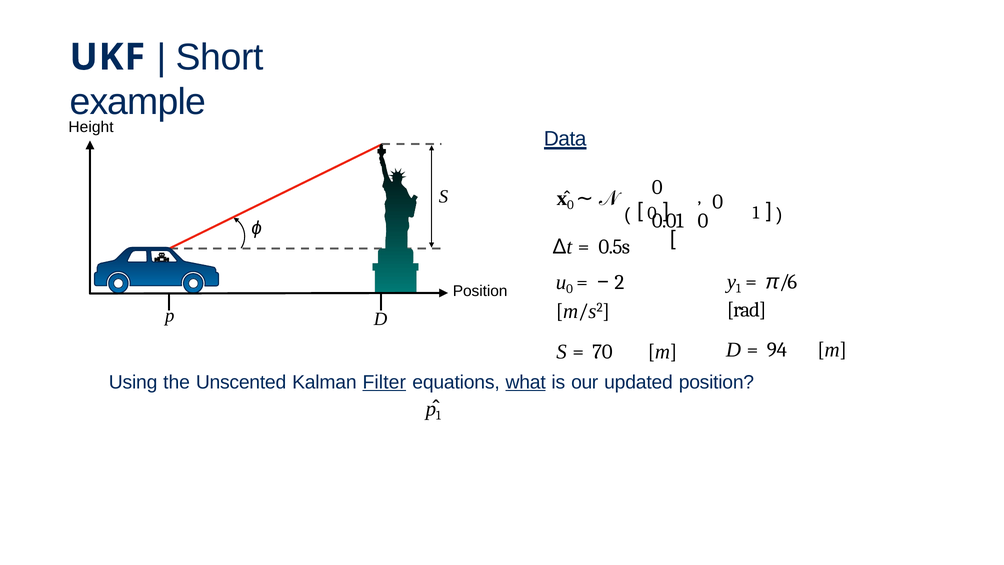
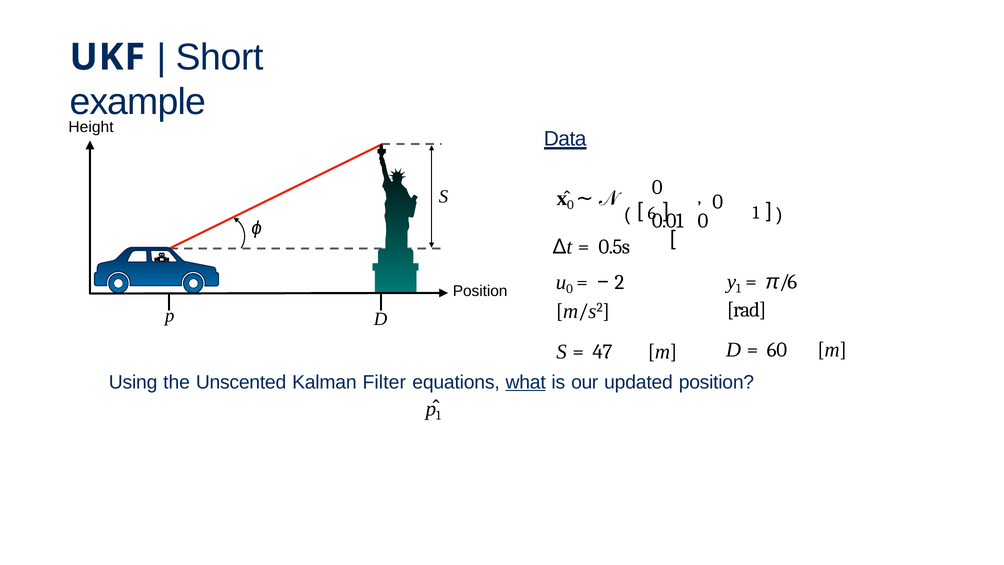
0: 0 -> 6 (652, 213)
94: 94 -> 60 (777, 350)
70: 70 -> 47 (602, 352)
Filter underline: present -> none (384, 382)
